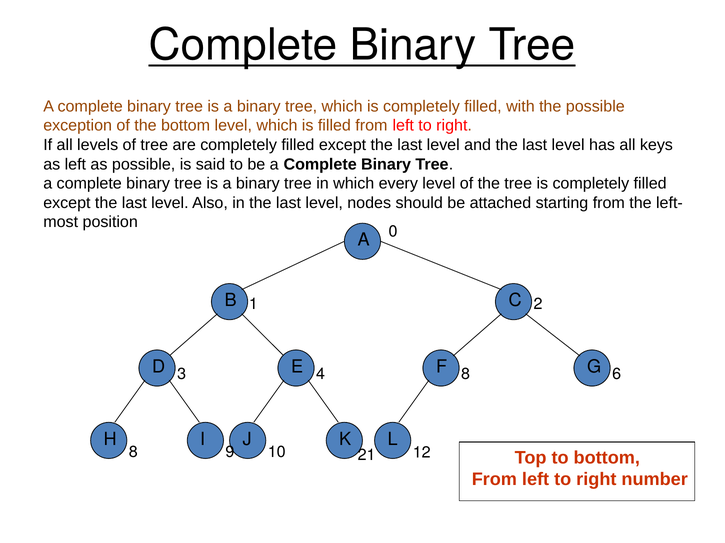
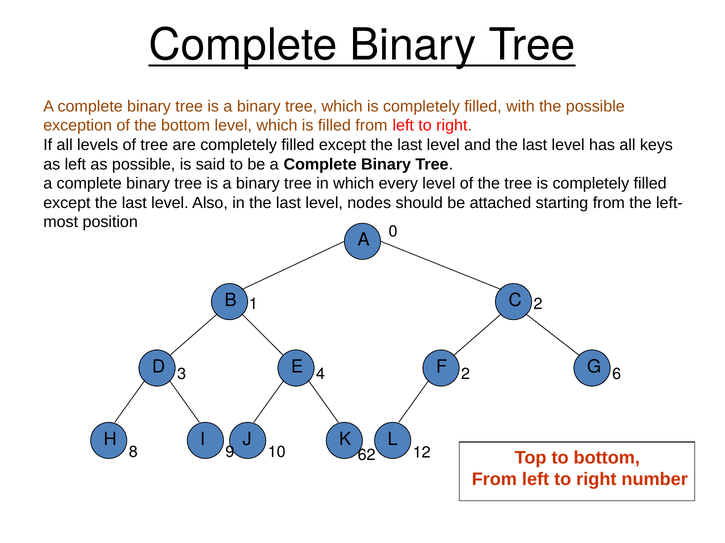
F 8: 8 -> 2 (466, 374)
21: 21 -> 62 (367, 455)
